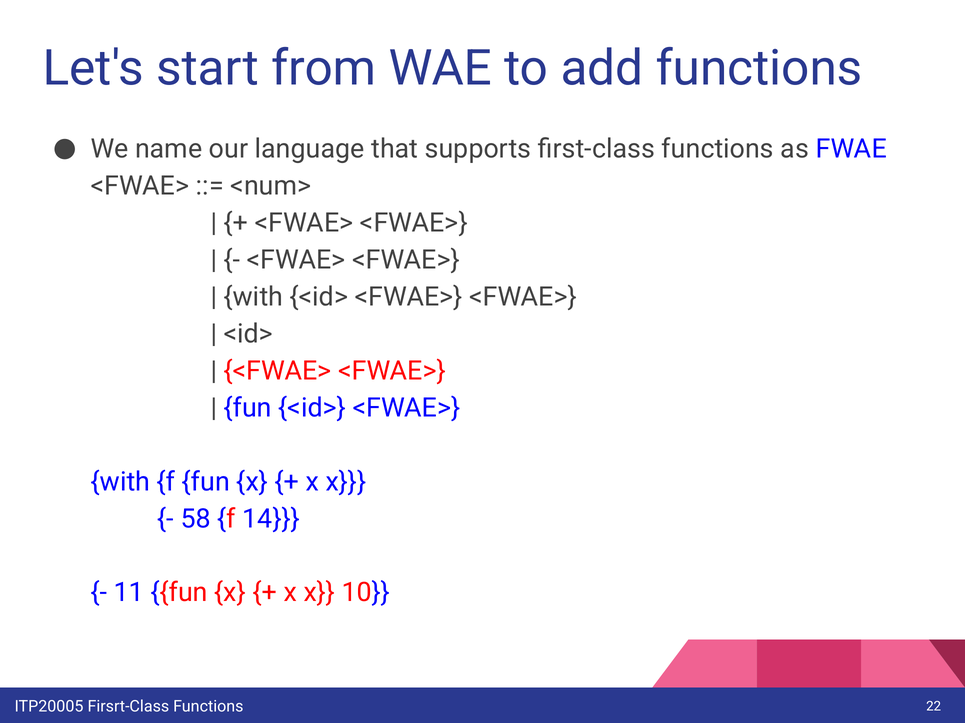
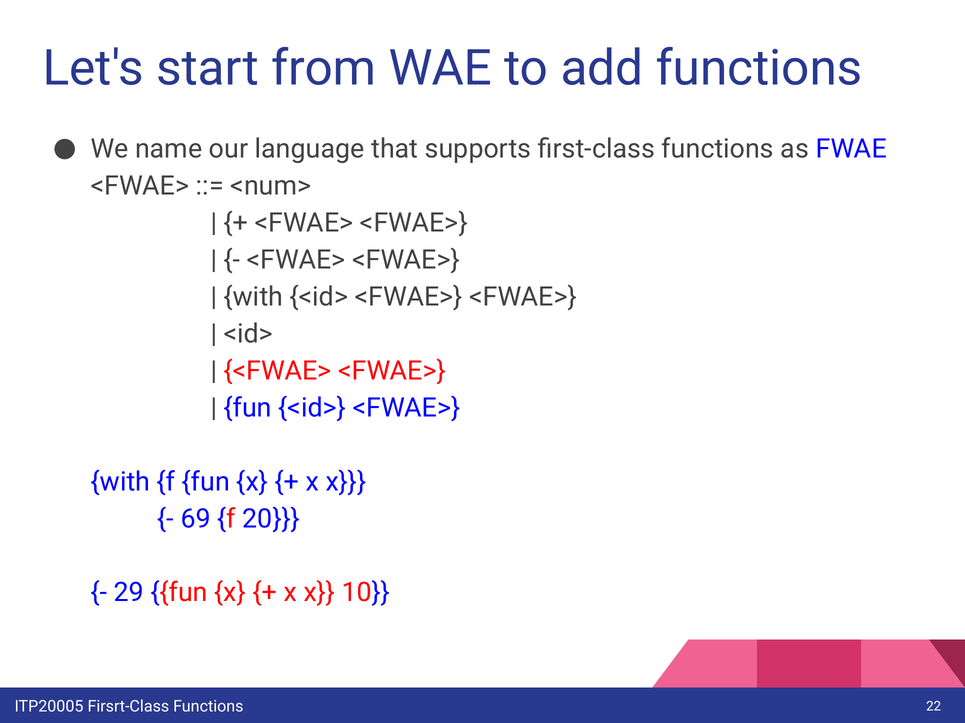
58: 58 -> 69 (196, 519)
14: 14 -> 20 (271, 519)
11: 11 -> 29 (129, 593)
